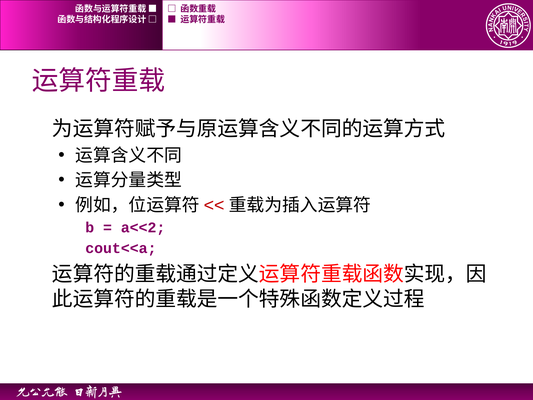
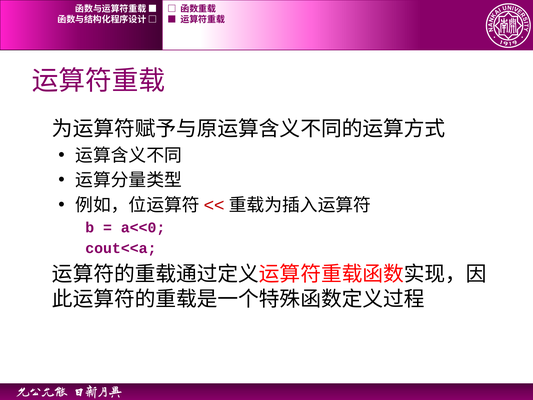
a<<2: a<<2 -> a<<0 (143, 227)
